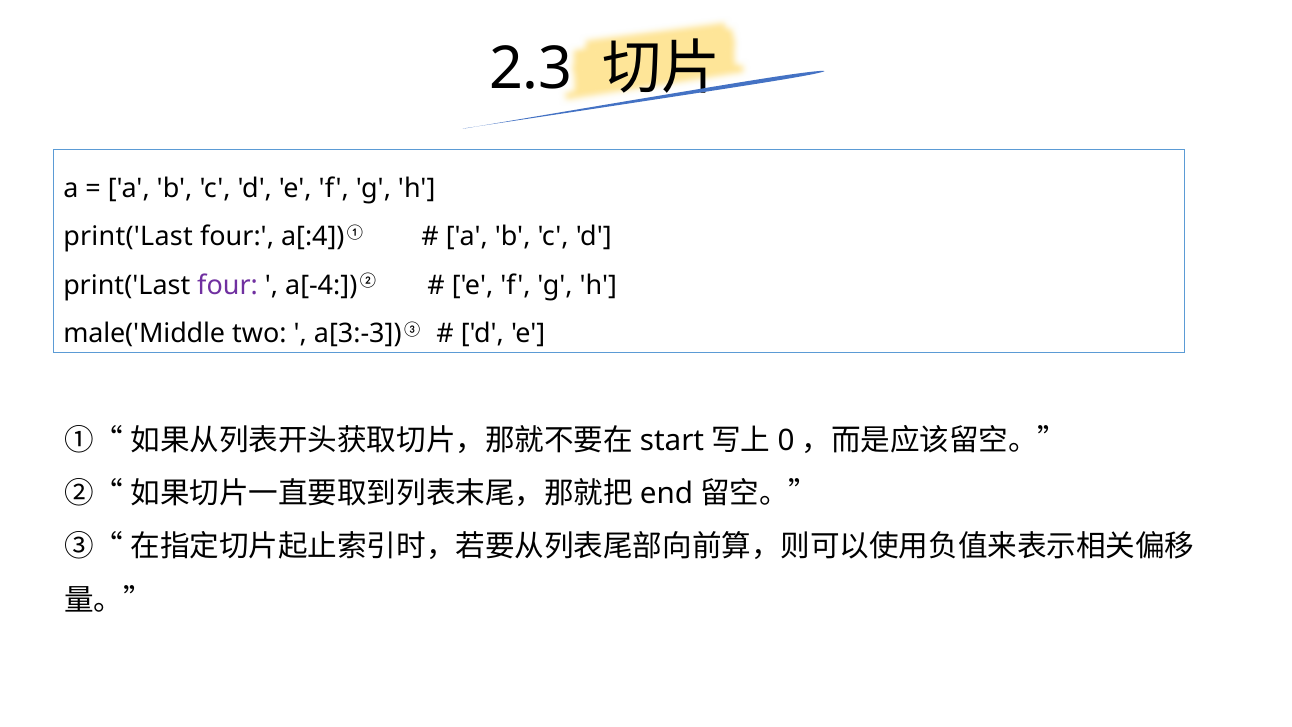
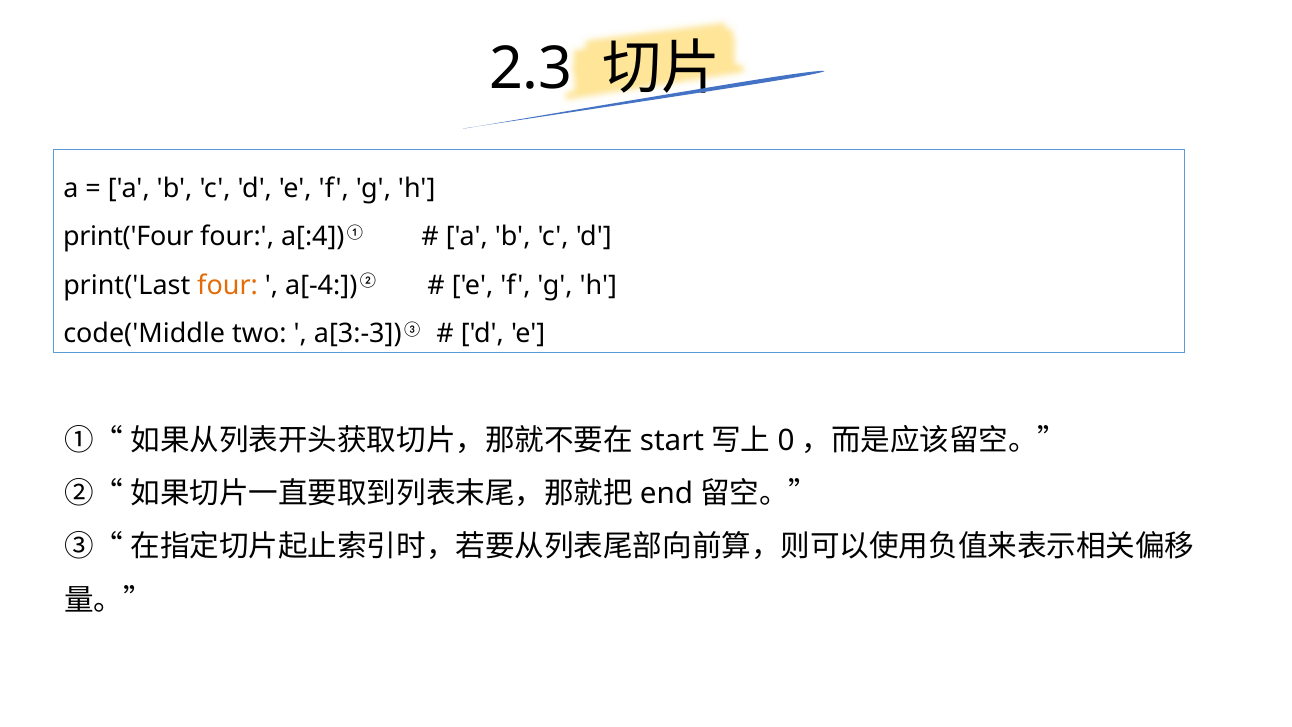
print('Last: print('Last -> print('Four (128, 237)
four colour: purple -> orange (228, 285)
male('Middle: male('Middle -> code('Middle (144, 334)
